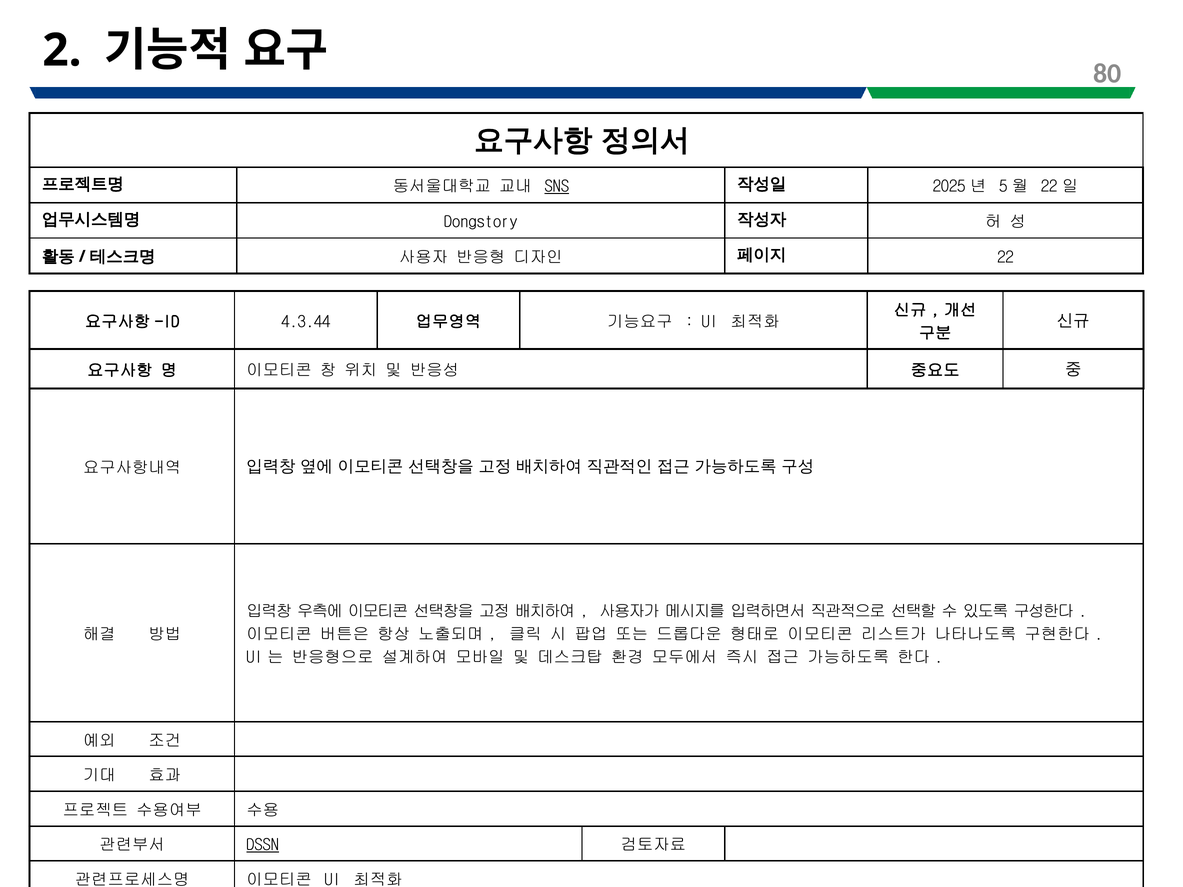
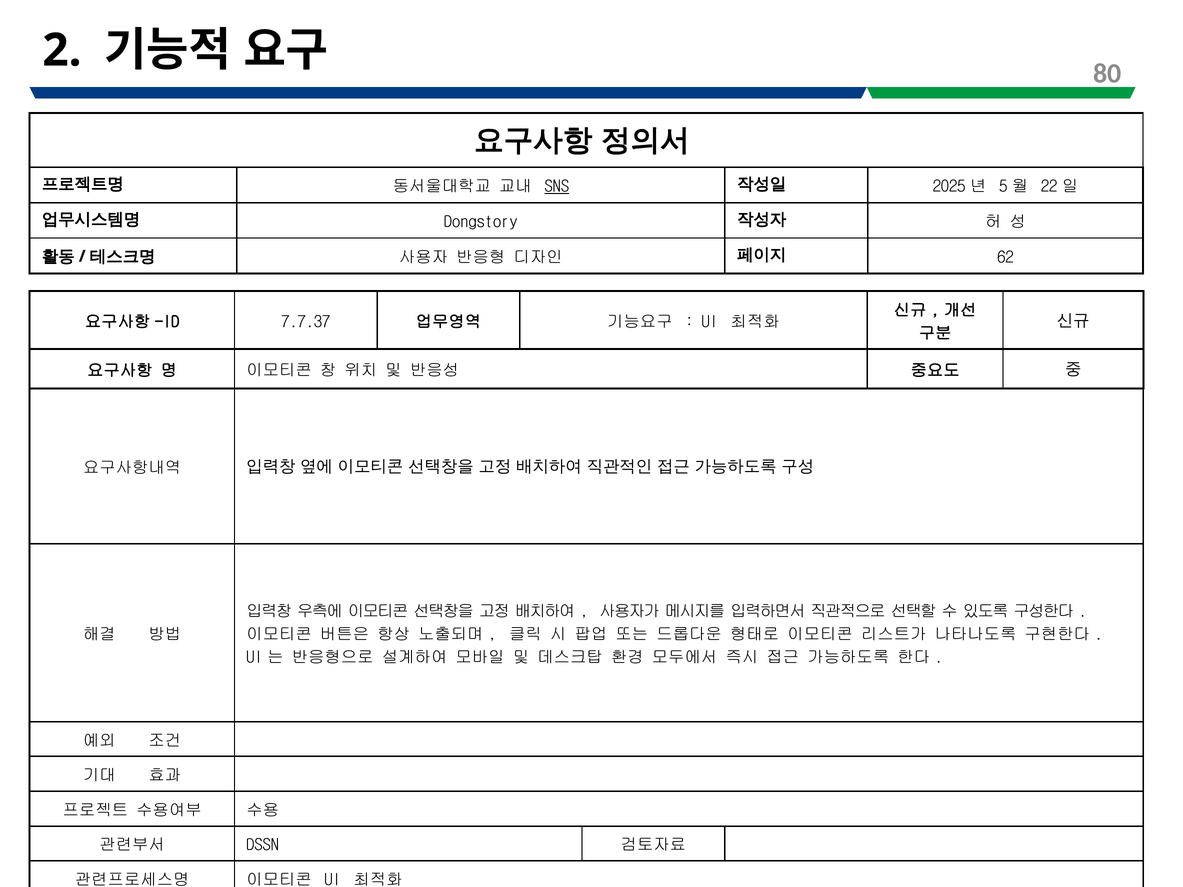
22: 22 -> 62 (1005, 257)
4.3.44: 4.3.44 -> 7.7.37 (306, 322)
DSSN underline: present -> none (263, 845)
